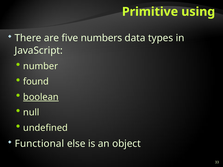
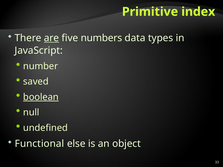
using: using -> index (198, 12)
are underline: none -> present (51, 38)
found: found -> saved (36, 82)
